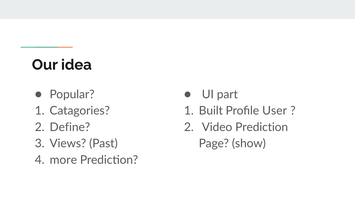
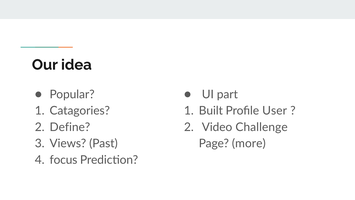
Video Prediction: Prediction -> Challenge (262, 127)
show: show -> more (249, 143)
more: more -> focus (63, 160)
